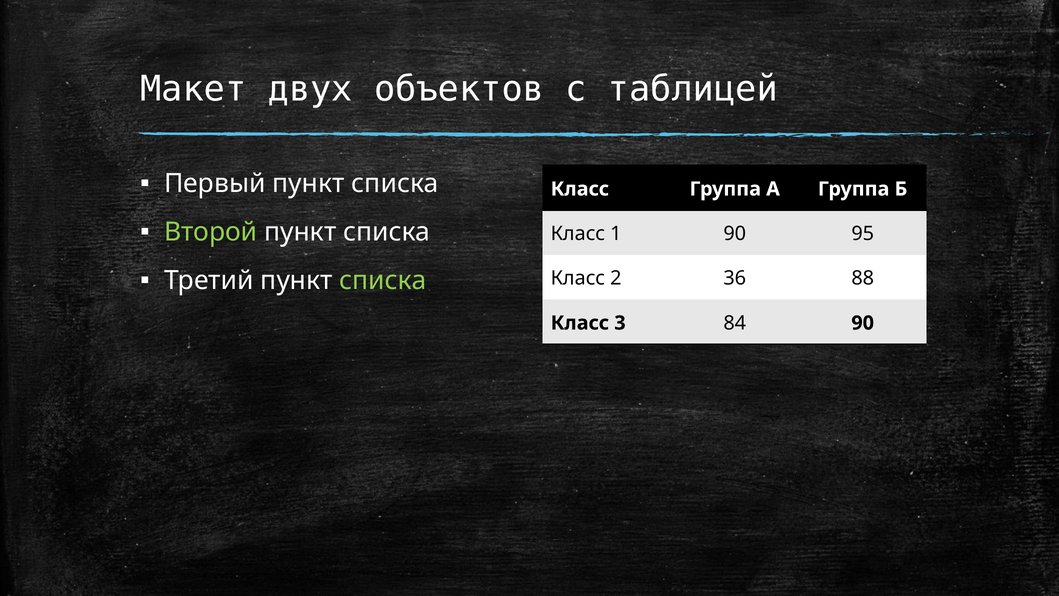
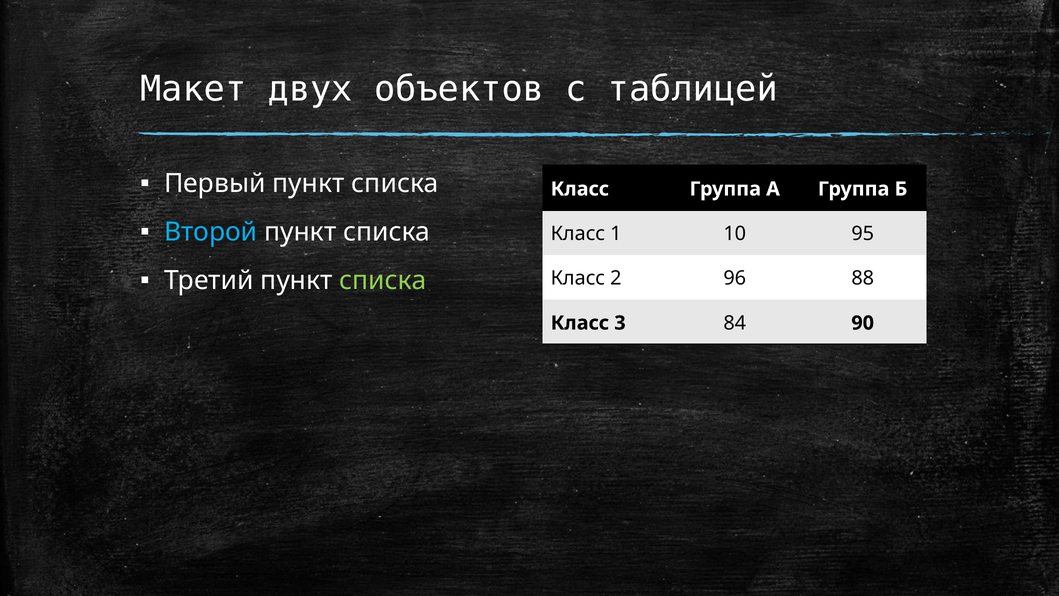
Второй colour: light green -> light blue (211, 232)
1 90: 90 -> 10 (735, 234)
36: 36 -> 96 (735, 278)
